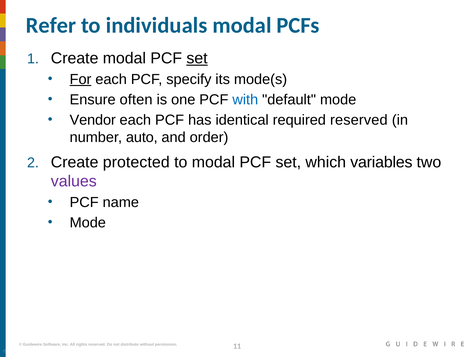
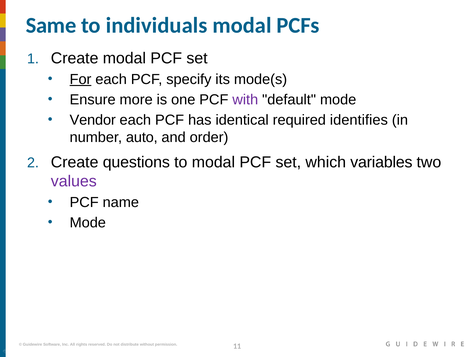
Refer: Refer -> Same (51, 25)
set underline: present -> none (197, 58)
often: often -> more (136, 100)
with colour: blue -> purple (245, 100)
required reserved: reserved -> identifies (359, 120)
protected: protected -> questions (136, 162)
